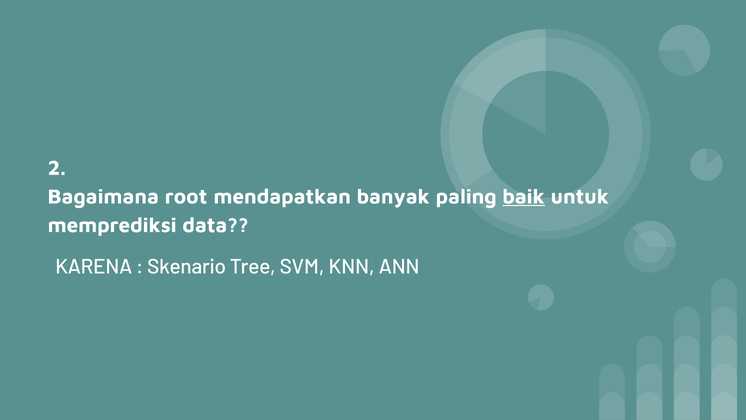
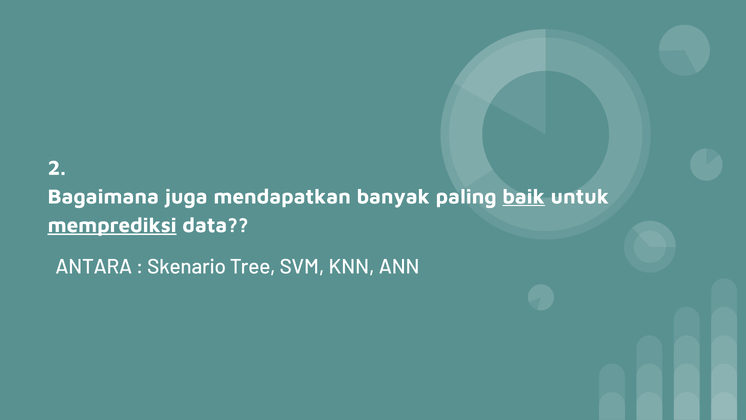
root: root -> juga (186, 196)
memprediksi underline: none -> present (112, 225)
KARENA: KARENA -> ANTARA (94, 267)
